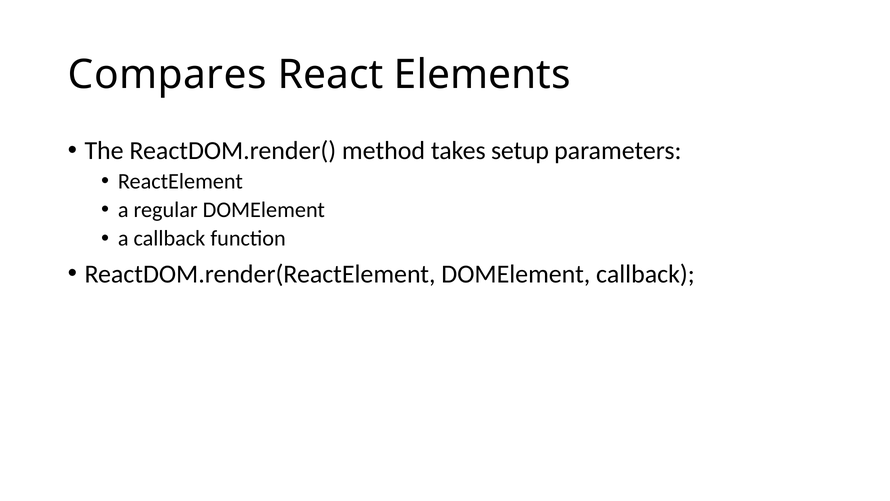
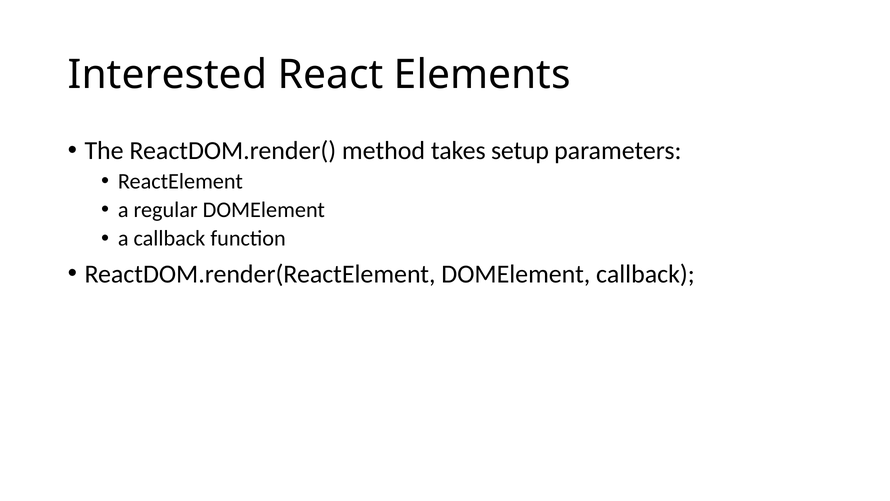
Compares: Compares -> Interested (167, 75)
